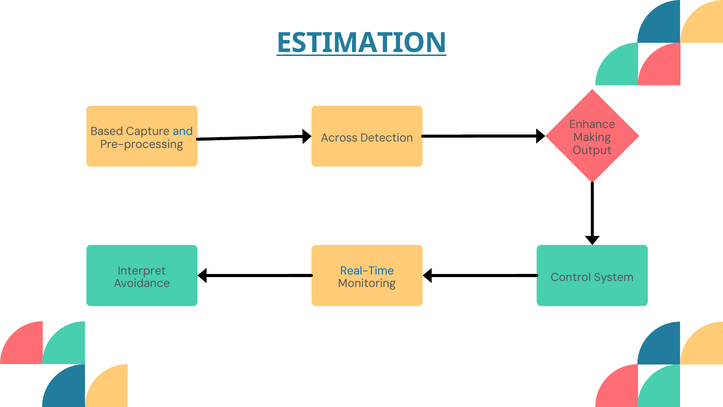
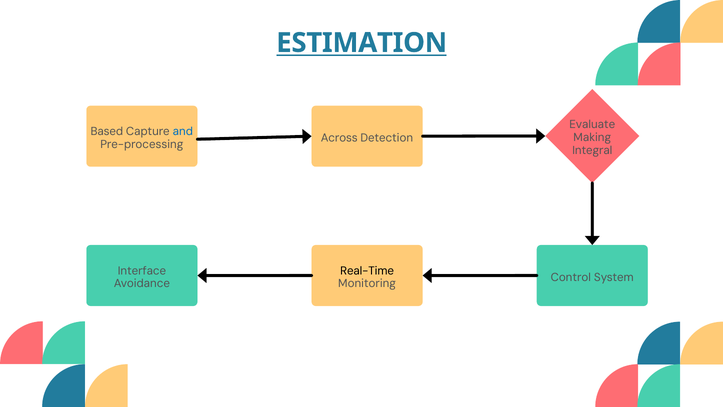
Enhance: Enhance -> Evaluate (592, 124)
Output: Output -> Integral (592, 150)
Interpret: Interpret -> Interface (142, 271)
Real-Time colour: blue -> black (367, 271)
